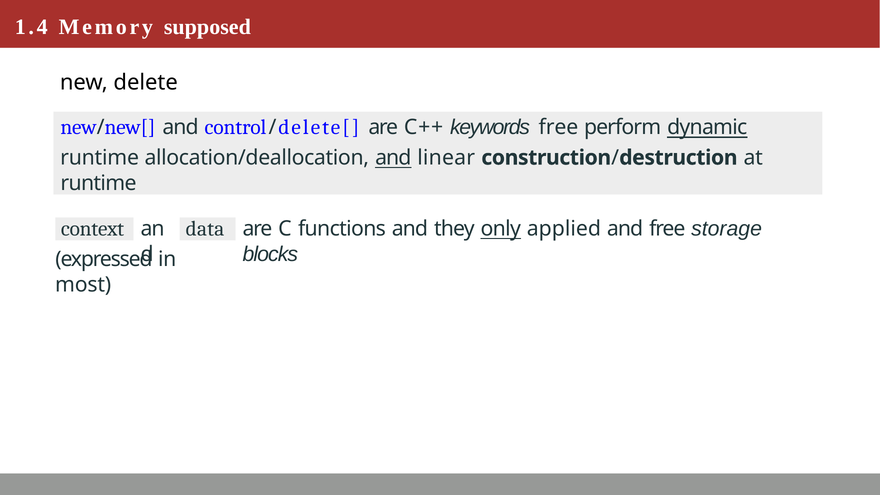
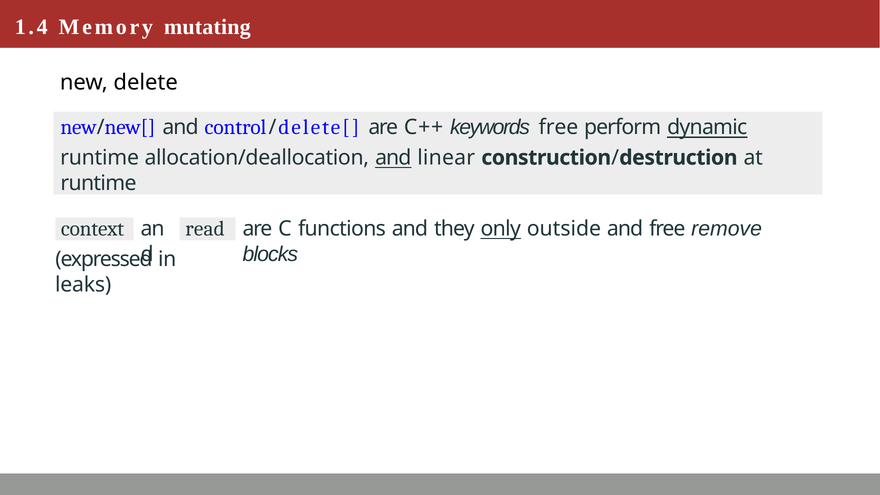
supposed: supposed -> mutating (207, 27)
data: data -> read (205, 229)
applied: applied -> outside (564, 229)
storage: storage -> remove (727, 229)
most: most -> leaks (83, 285)
